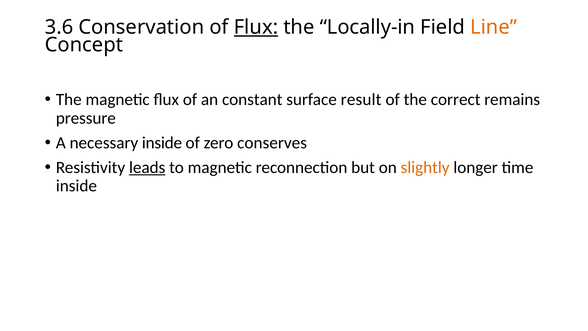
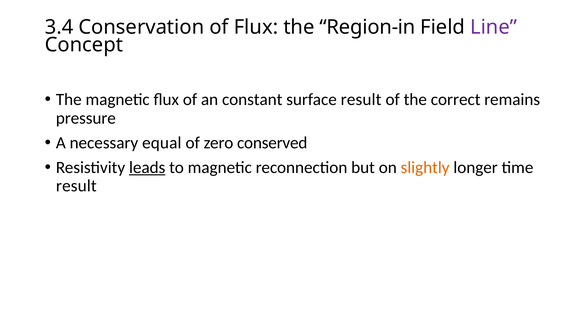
3.6: 3.6 -> 3.4 (59, 27)
Flux underline: present -> none (256, 27)
Locally-in: Locally-in -> Region-in (367, 27)
Line colour: orange -> purple (494, 27)
necessary inside: inside -> equal (162, 143)
conserves: conserves -> conserved (272, 143)
inside: inside -> result (76, 186)
